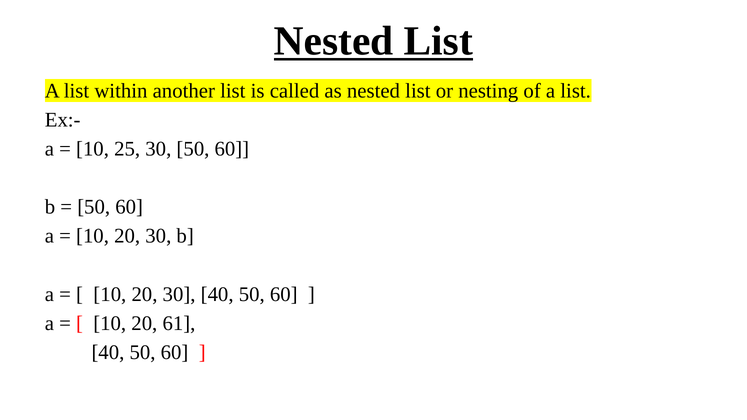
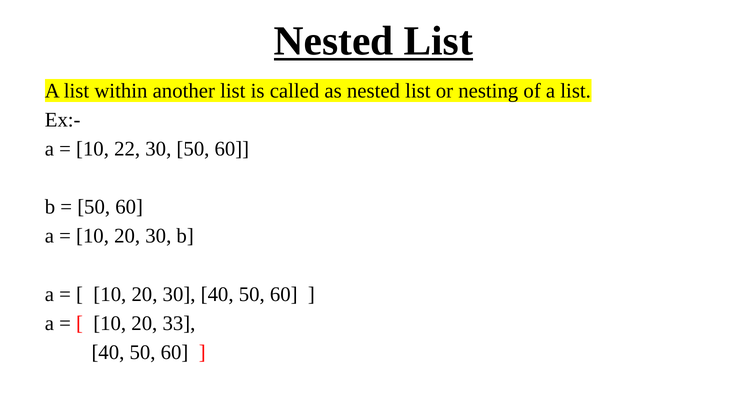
25: 25 -> 22 (127, 149)
61: 61 -> 33 (179, 324)
